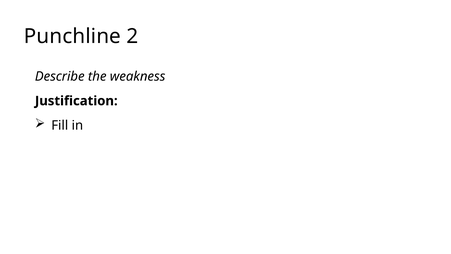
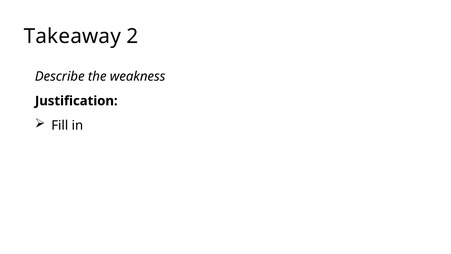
Punchline: Punchline -> Takeaway (72, 36)
